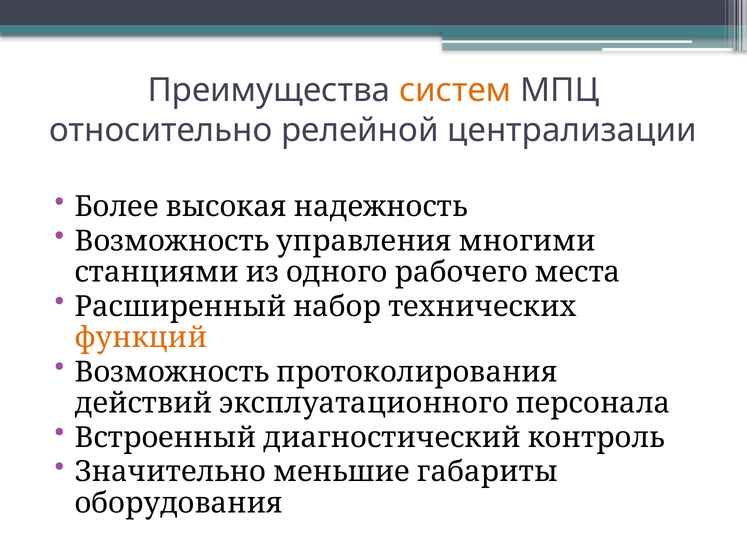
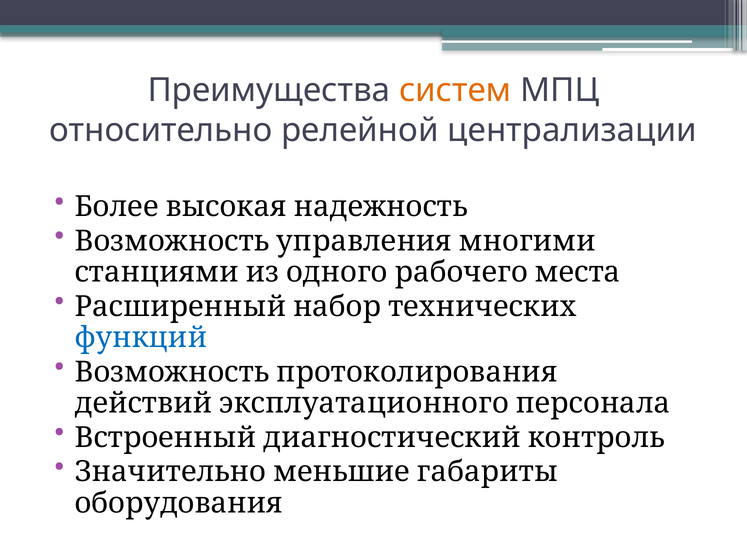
функций colour: orange -> blue (141, 338)
